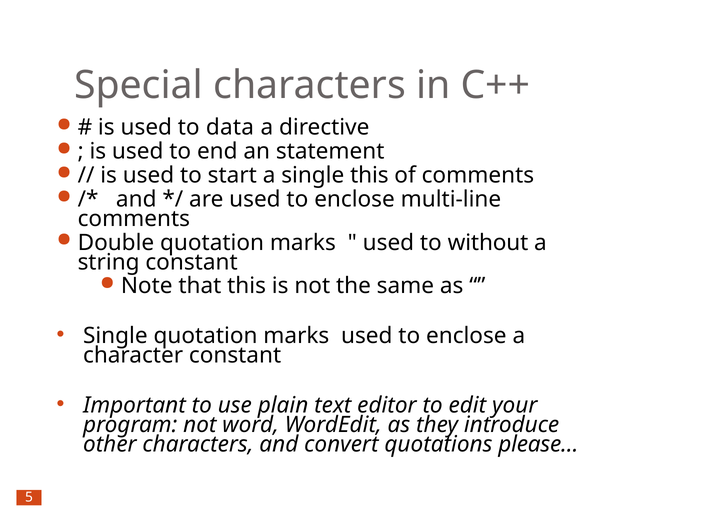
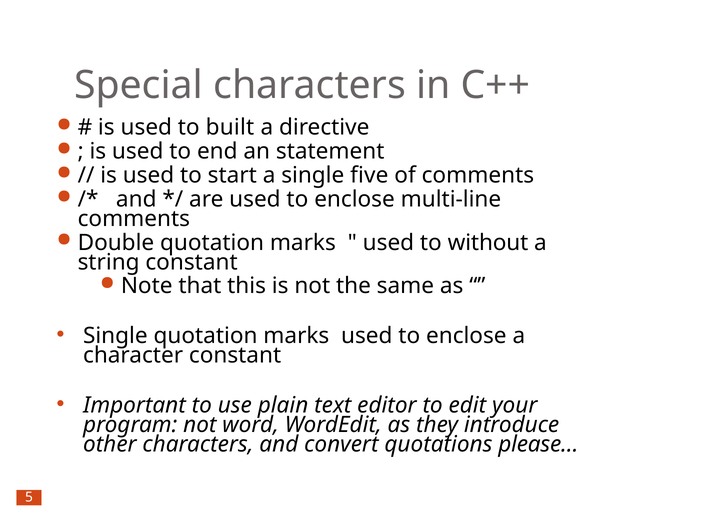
data: data -> built (230, 128)
single this: this -> five (369, 175)
